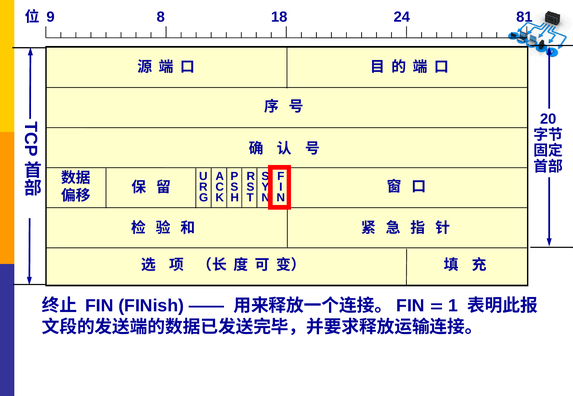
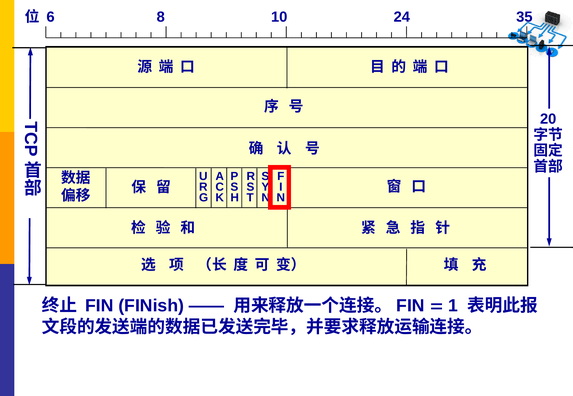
9: 9 -> 6 (51, 17)
18: 18 -> 10 (279, 17)
81: 81 -> 35 (524, 17)
